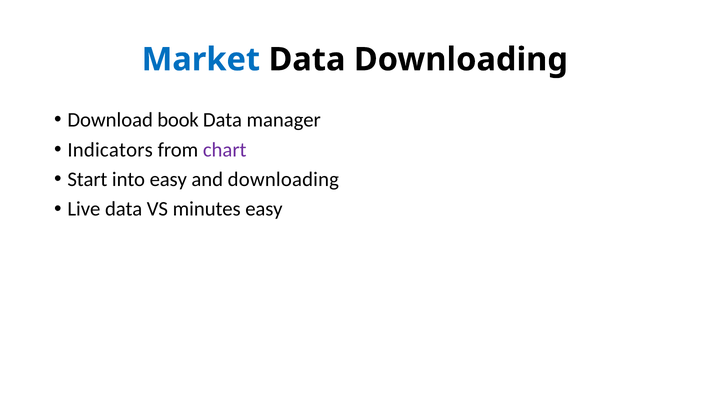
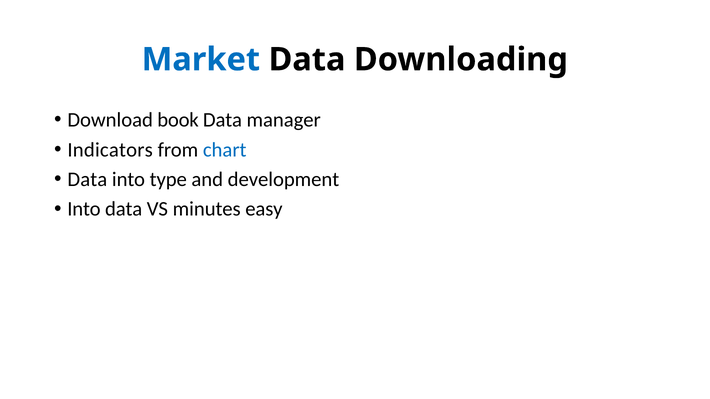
chart colour: purple -> blue (225, 150)
Start: Start -> Data (87, 180)
into easy: easy -> type (168, 180)
and downloading: downloading -> development (283, 180)
Live: Live -> Into (84, 209)
